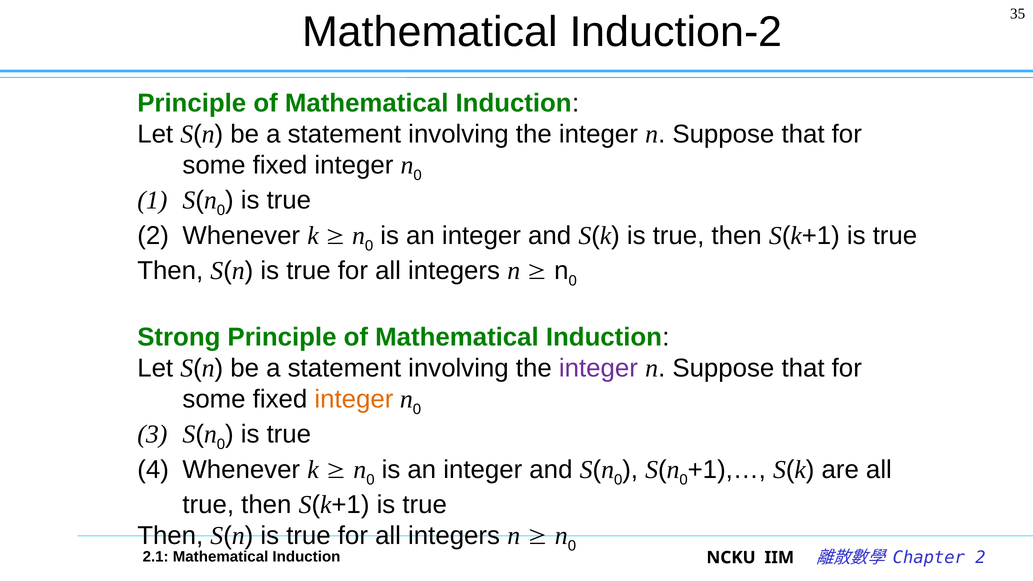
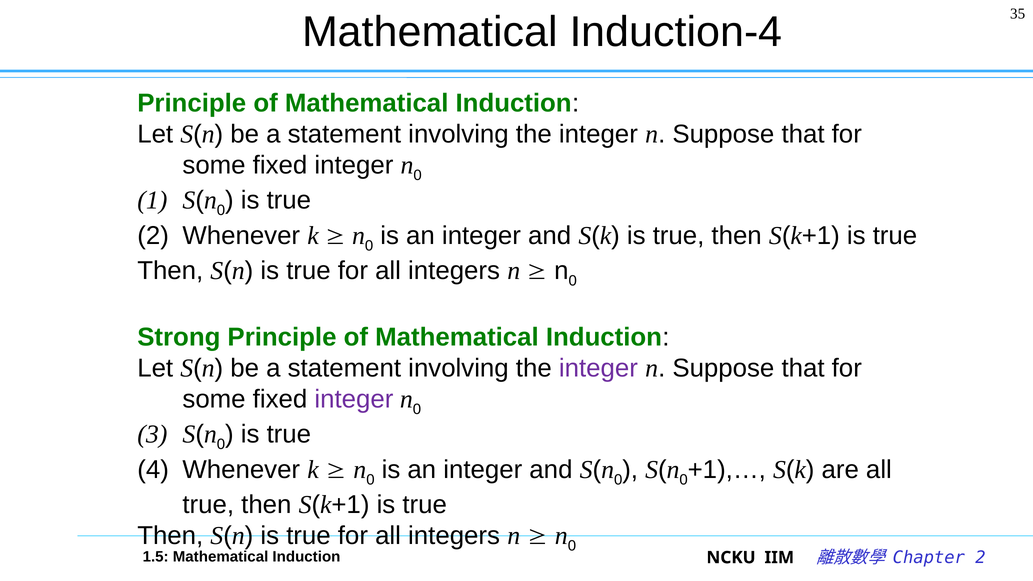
Induction-2: Induction-2 -> Induction-4 (676, 32)
integer colour: orange -> purple (354, 399)
2.1: 2.1 -> 1.5 (156, 557)
